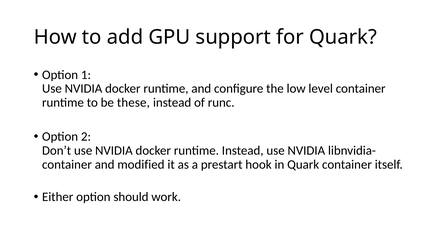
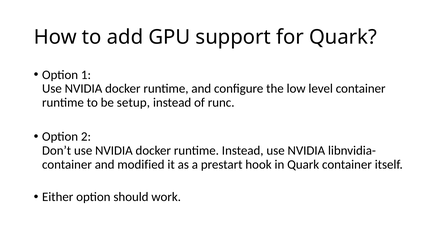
these: these -> setup (133, 103)
